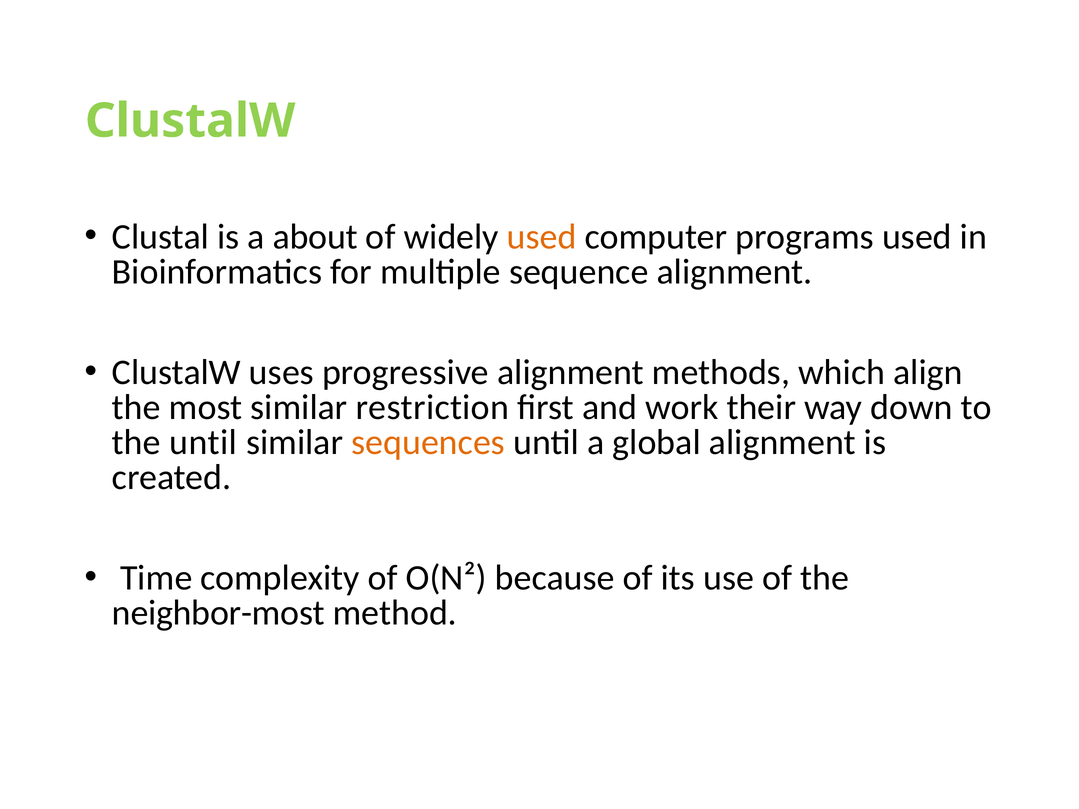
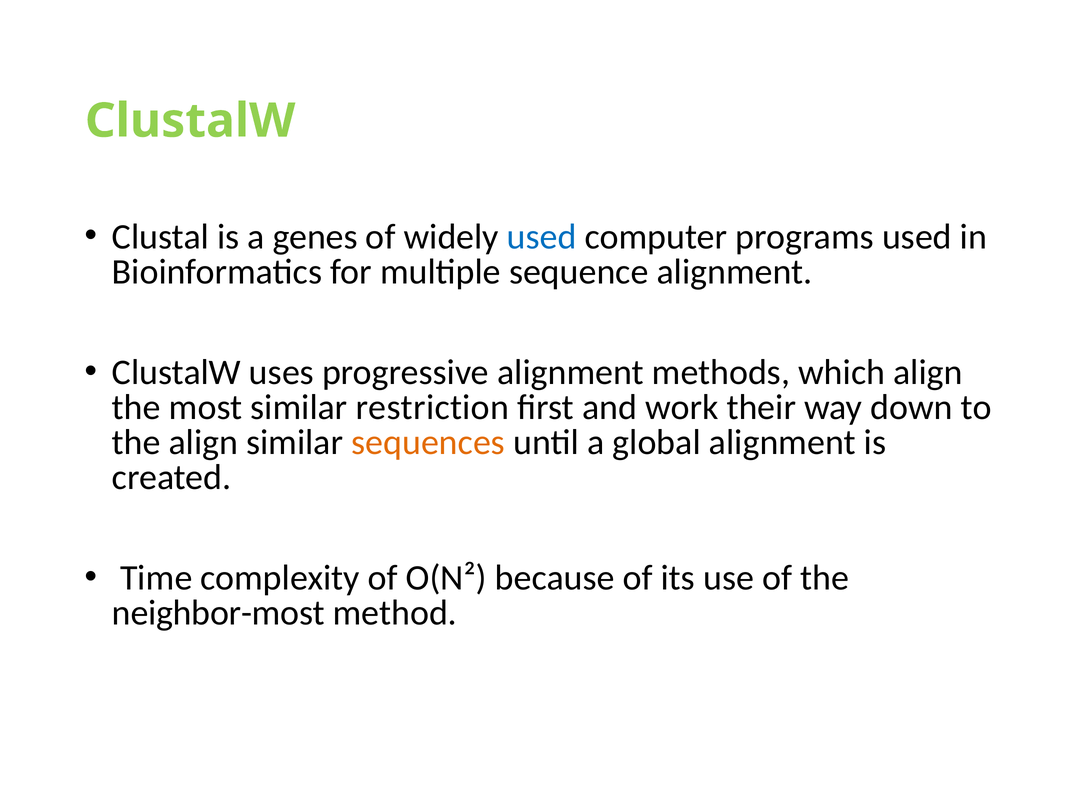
about: about -> genes (315, 237)
used colour: orange -> blue (542, 237)
the until: until -> align (203, 442)
